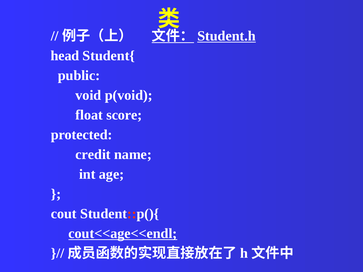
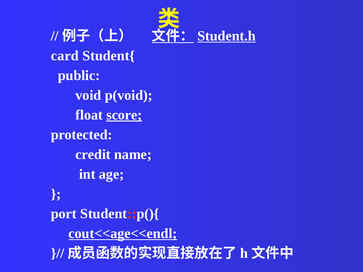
head: head -> card (65, 56)
score underline: none -> present (124, 115)
cout: cout -> port (64, 214)
